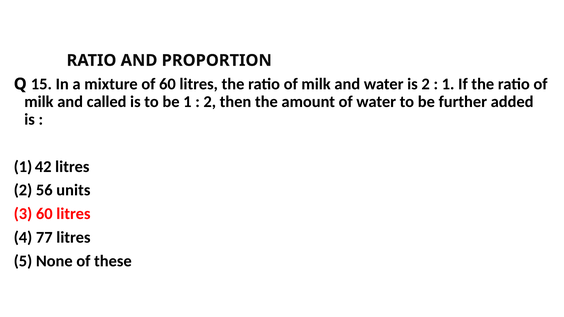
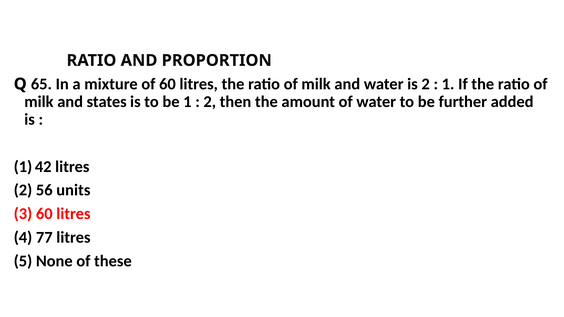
15: 15 -> 65 (41, 84)
called: called -> states (107, 102)
